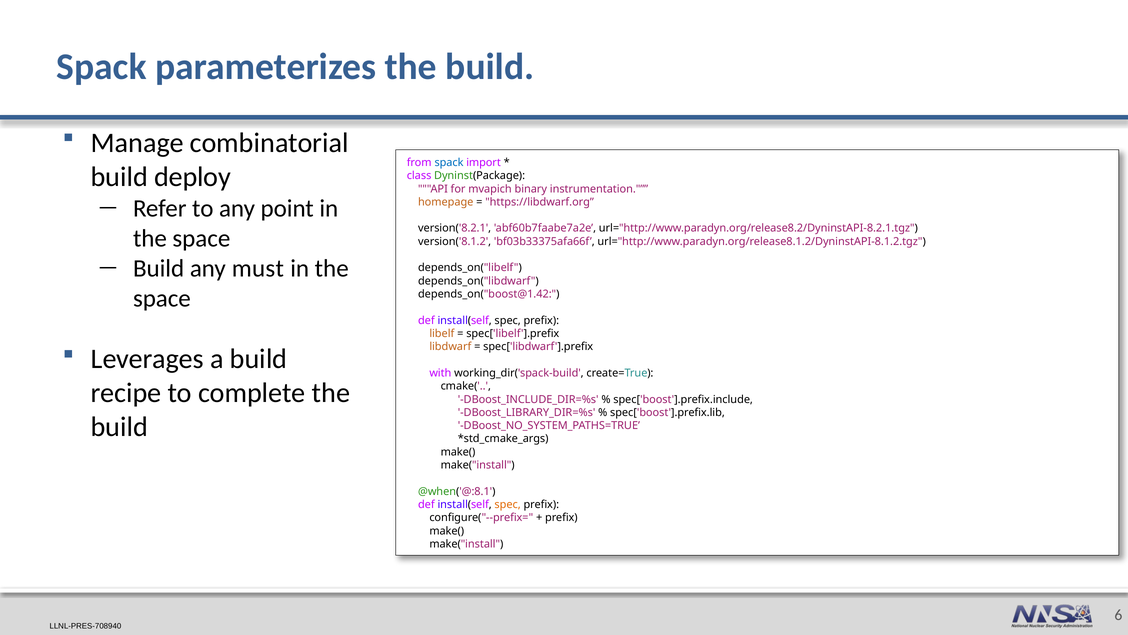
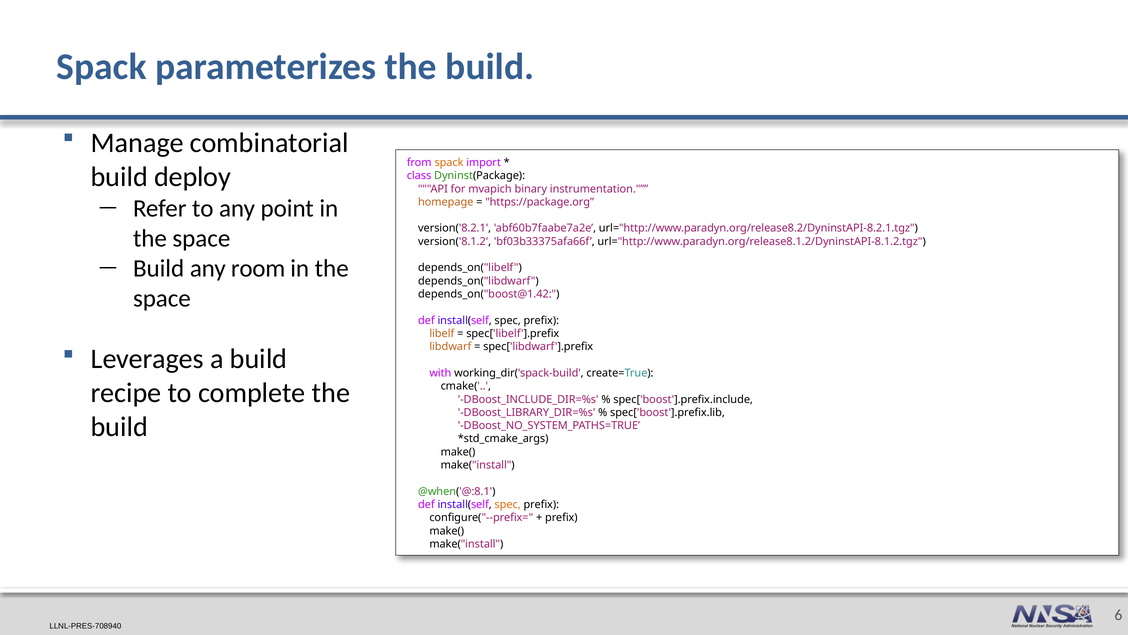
spack colour: blue -> orange (449, 162)
https://libdwarf.org: https://libdwarf.org -> https://package.org (540, 202)
must: must -> room (258, 268)
